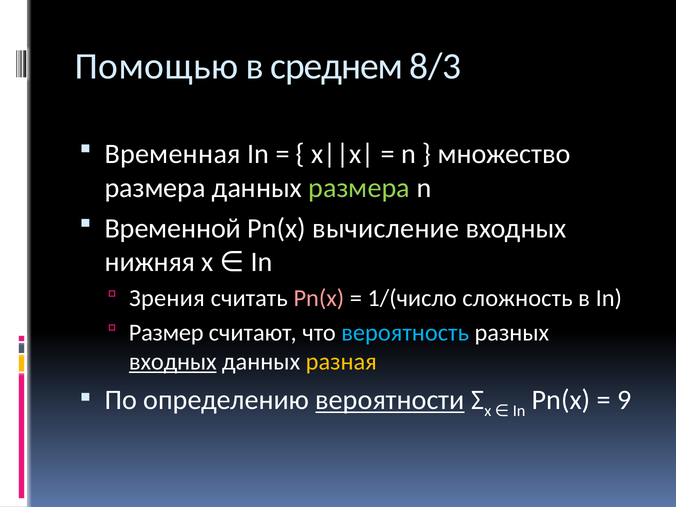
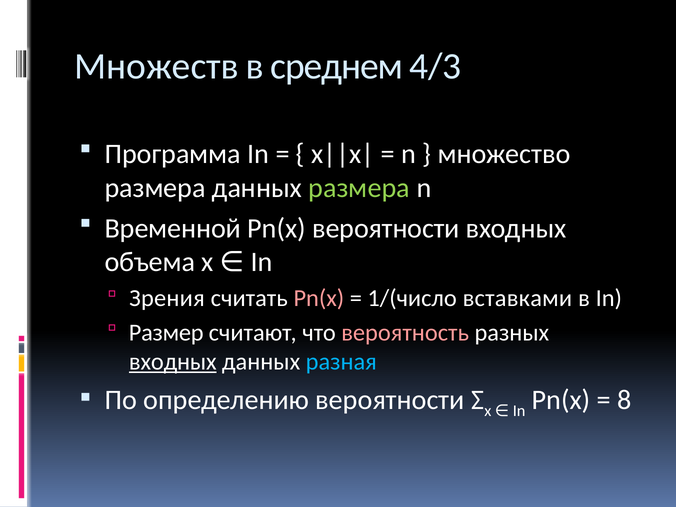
Помощью: Помощью -> Множеств (157, 66)
8/3: 8/3 -> 4/3 (435, 66)
Временная: Временная -> Программа (173, 154)
Pn(x вычисление: вычисление -> вероятности (386, 228)
нижняя: нижняя -> объема (150, 262)
сложность: сложность -> вставками (517, 298)
вероятность colour: light blue -> pink (405, 332)
разная colour: yellow -> light blue (341, 362)
вероятности underline: present -> none (390, 400)
9: 9 -> 8 (624, 400)
